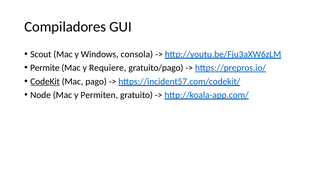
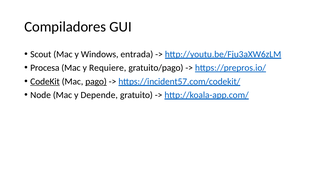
consola: consola -> entrada (137, 54)
Permite: Permite -> Procesa (45, 68)
pago underline: none -> present (96, 81)
Permiten: Permiten -> Depende (99, 95)
